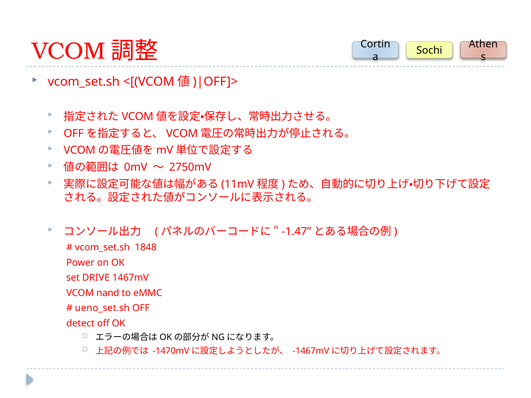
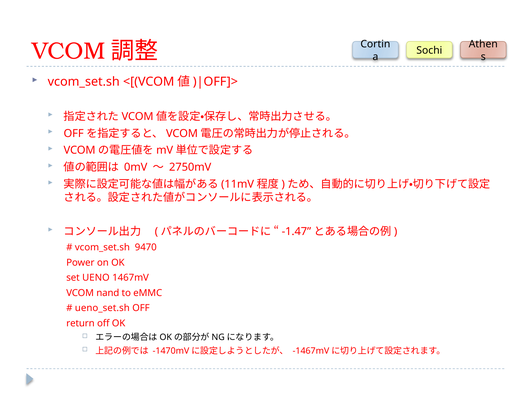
1848: 1848 -> 9470 (146, 247)
DRIVE: DRIVE -> UENO (96, 278)
detect: detect -> return (80, 323)
